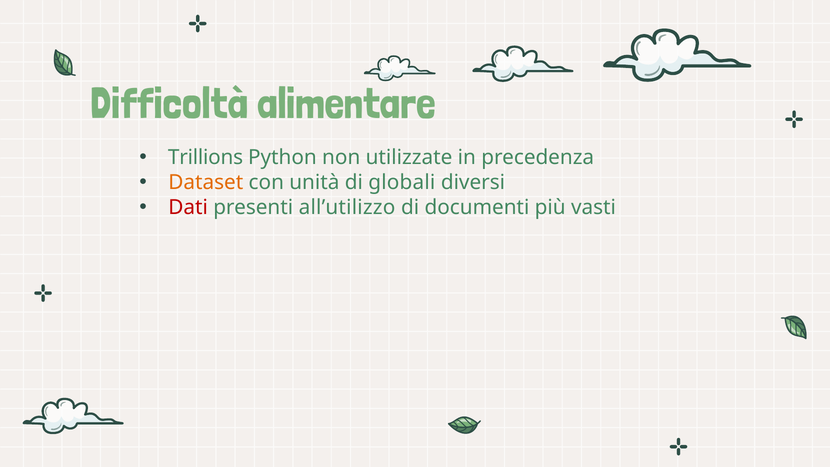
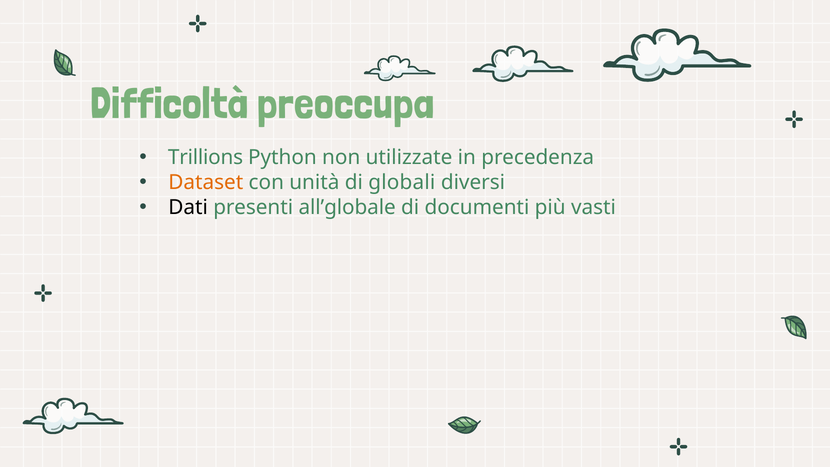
alimentare: alimentare -> preoccupa (346, 104)
Dati colour: red -> black (188, 207)
all’utilizzo: all’utilizzo -> all’globale (347, 207)
